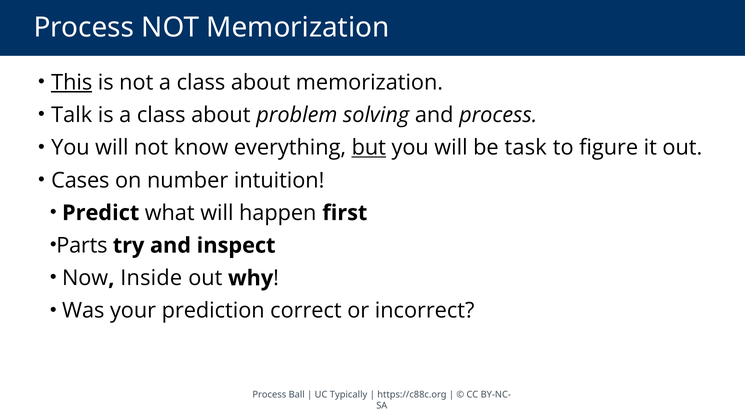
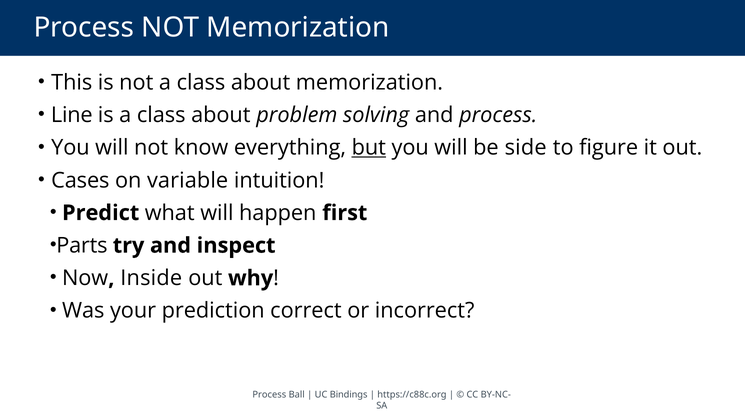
This underline: present -> none (72, 83)
Talk: Talk -> Line (72, 115)
task: task -> side (526, 148)
number: number -> variable (188, 180)
Typically: Typically -> Bindings (349, 395)
